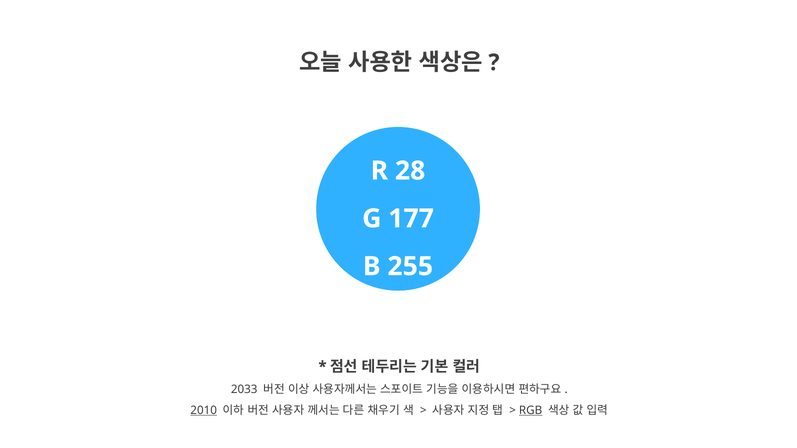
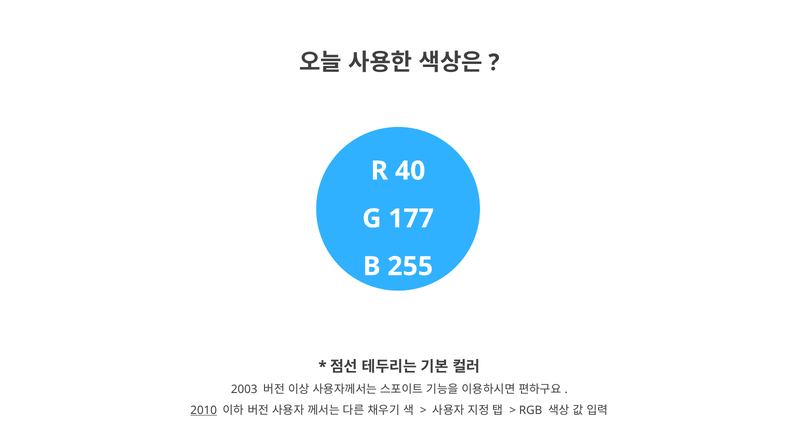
28: 28 -> 40 (410, 171)
2033: 2033 -> 2003 (244, 390)
RGB underline: present -> none (531, 410)
